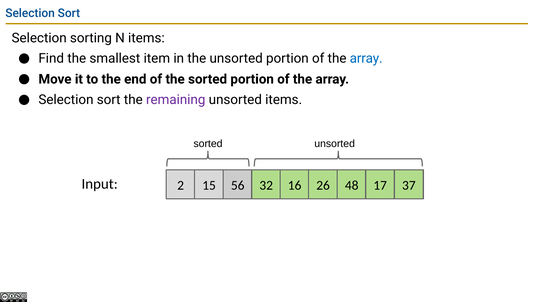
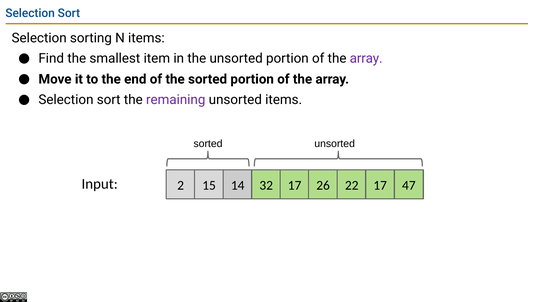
array colour: blue -> purple (366, 58)
56: 56 -> 14 (238, 185)
32 16: 16 -> 17 (295, 185)
48: 48 -> 22 (352, 185)
37: 37 -> 47 (409, 185)
